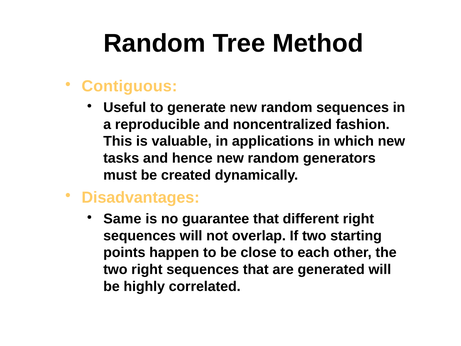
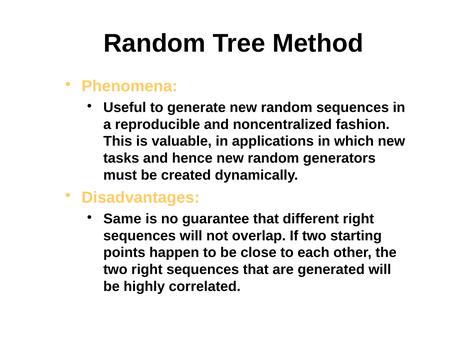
Contiguous: Contiguous -> Phenomena (129, 86)
